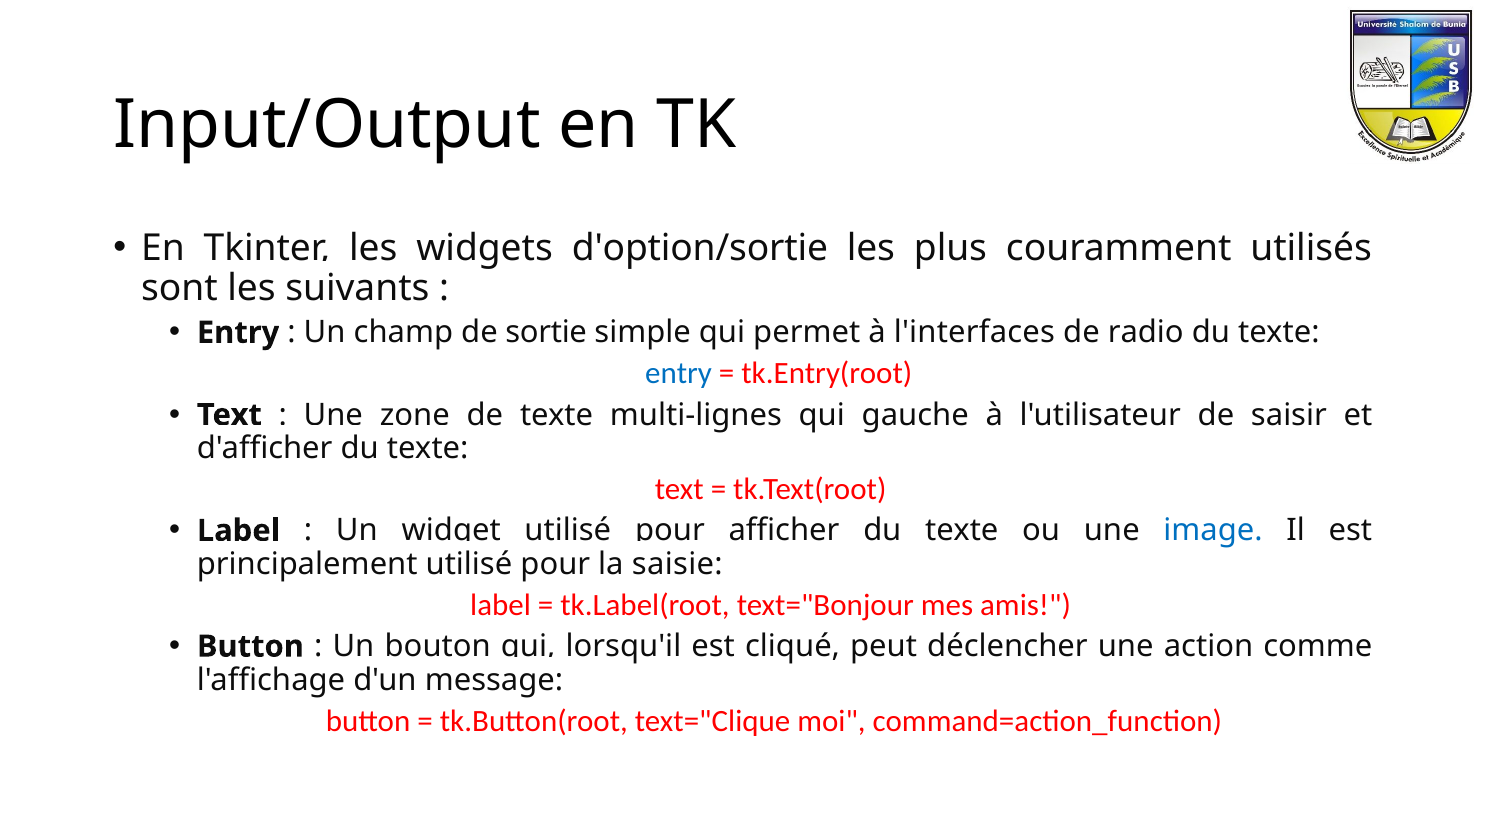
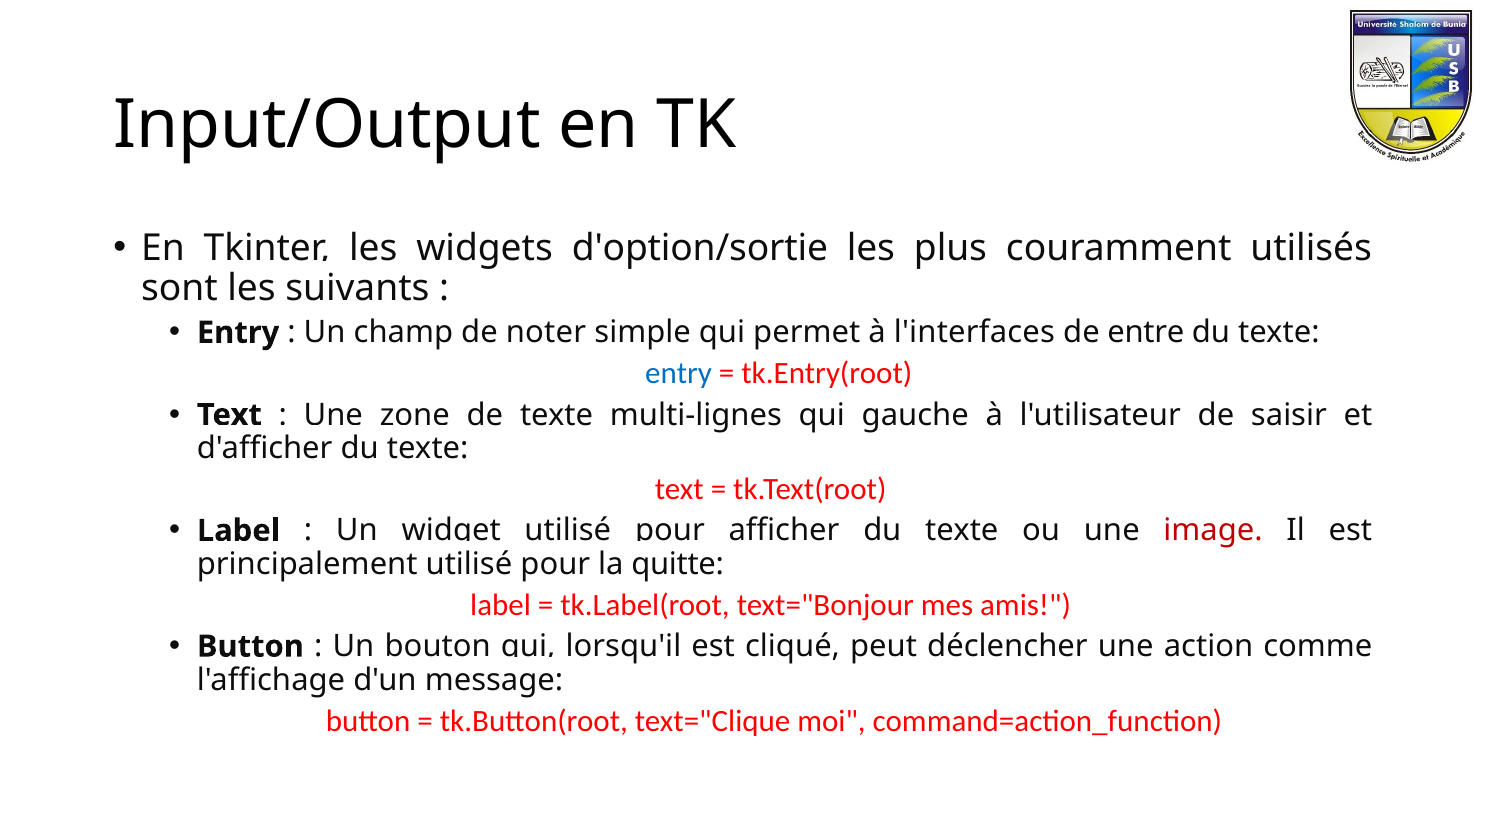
sortie: sortie -> noter (546, 333)
radio: radio -> entre (1146, 333)
image colour: blue -> red (1213, 531)
saisie: saisie -> quitte (678, 564)
